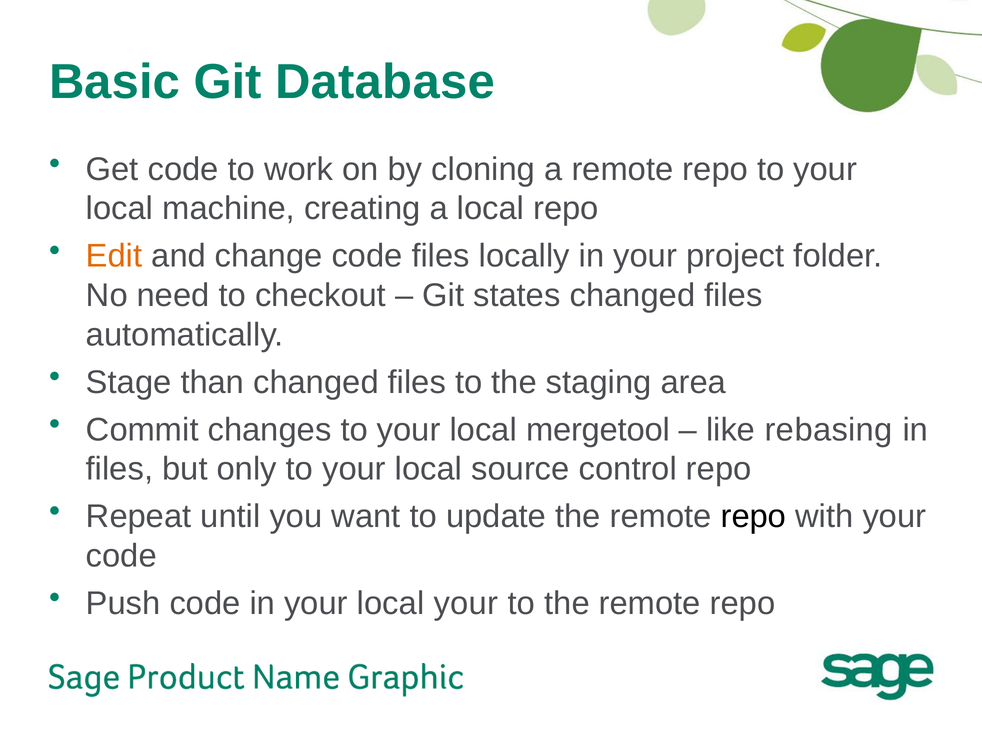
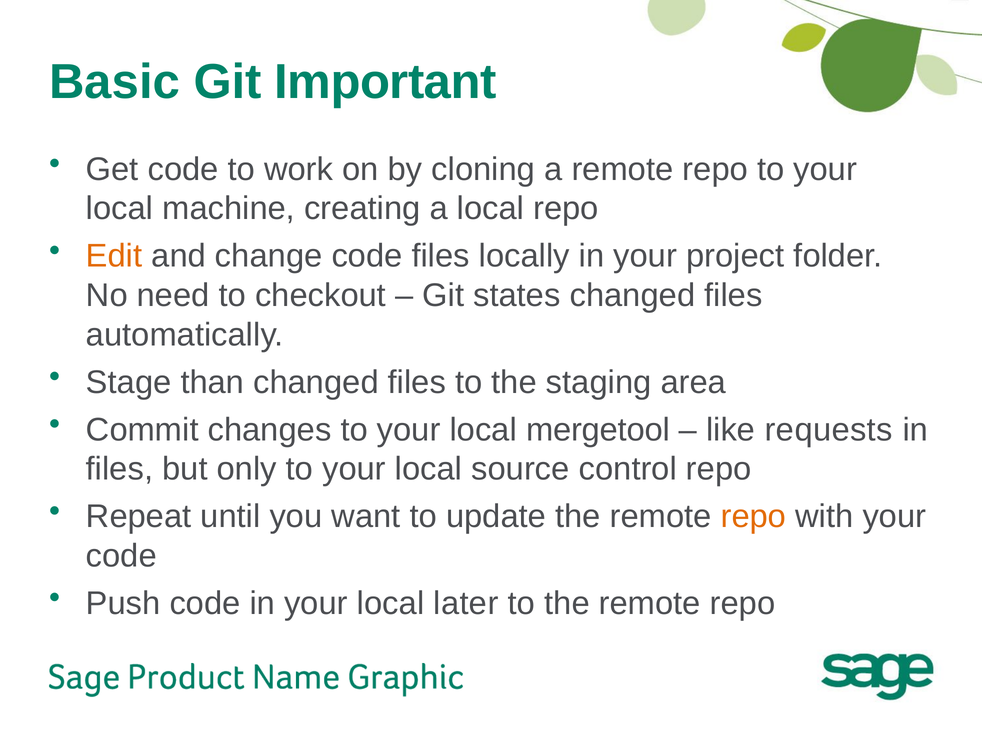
Database: Database -> Important (385, 82)
rebasing: rebasing -> requests (829, 430)
repo colour: black -> orange (753, 516)
local your: your -> later (466, 603)
